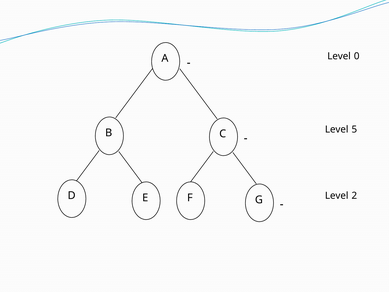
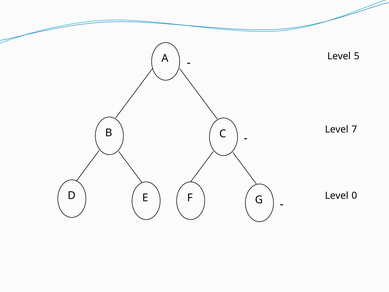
0: 0 -> 5 (357, 56)
5: 5 -> 7 (354, 129)
2: 2 -> 0 (354, 195)
